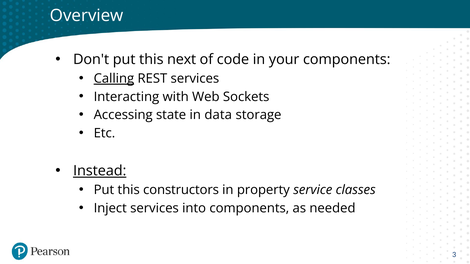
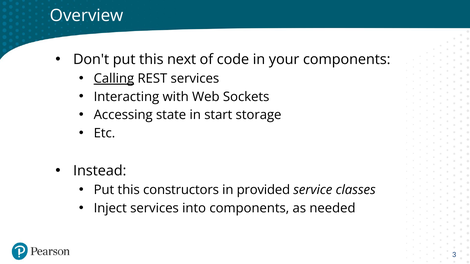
data: data -> start (218, 115)
Instead underline: present -> none (100, 171)
property: property -> provided (263, 190)
